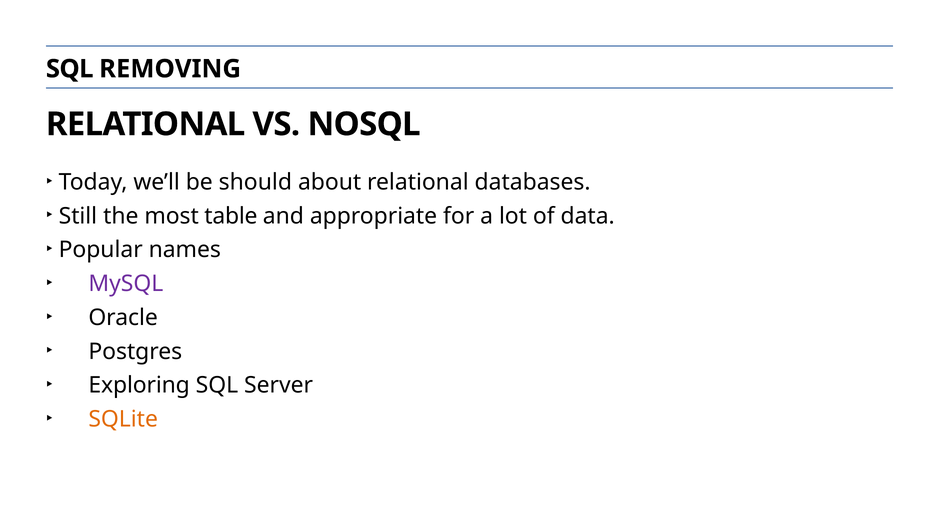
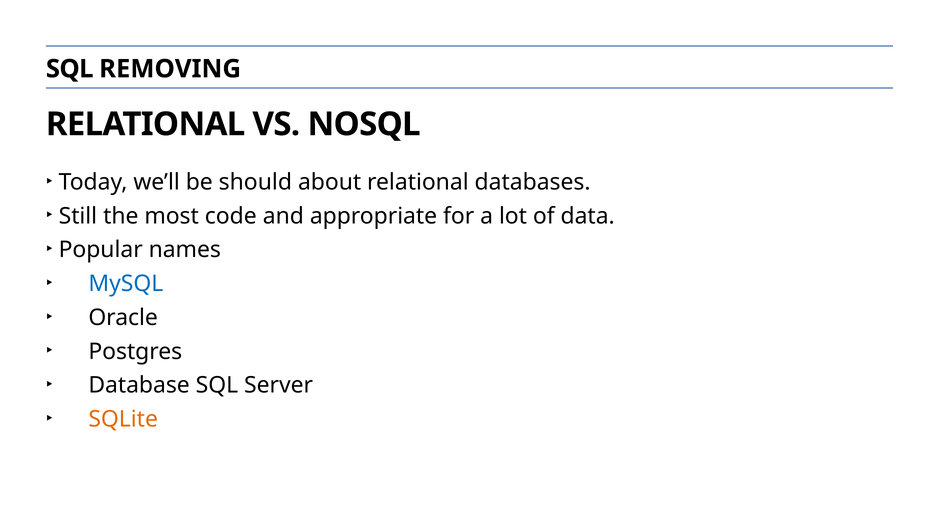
table: table -> code (231, 216)
MySQL colour: purple -> blue (126, 284)
Exploring: Exploring -> Database (139, 386)
